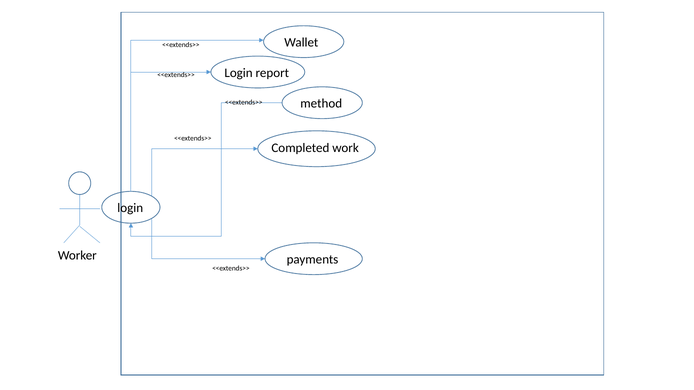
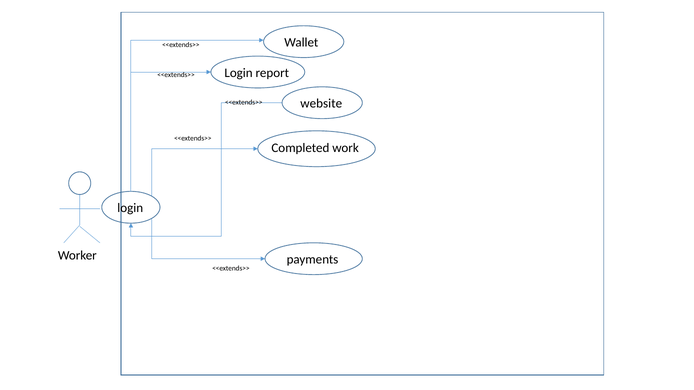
method: method -> website (321, 104)
